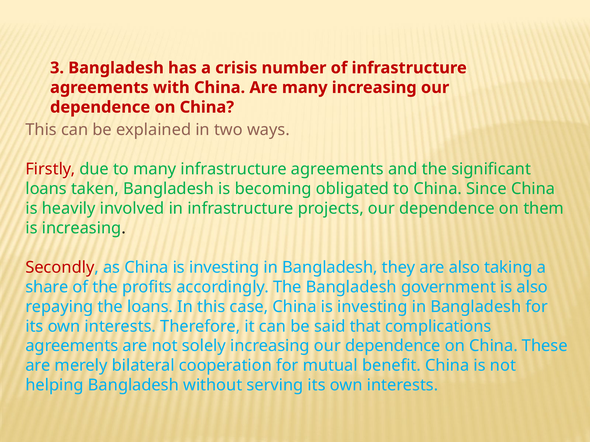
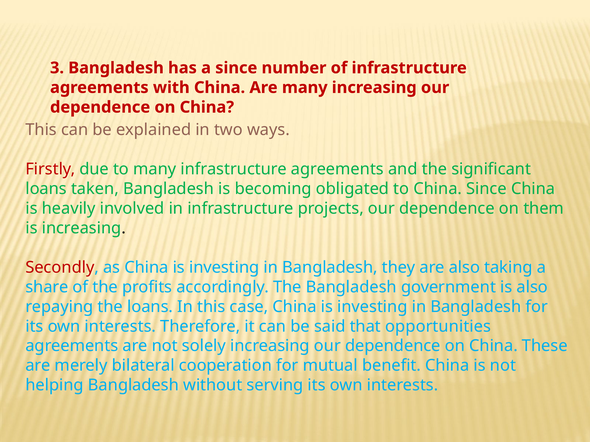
a crisis: crisis -> since (236, 68)
complications: complications -> opportunities (438, 327)
